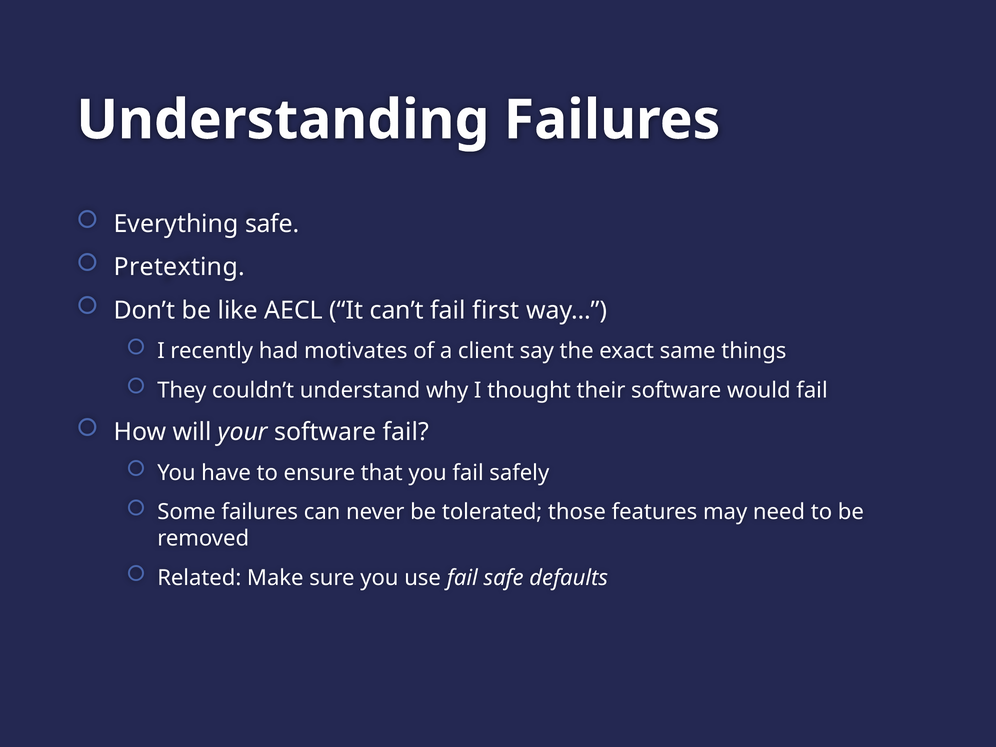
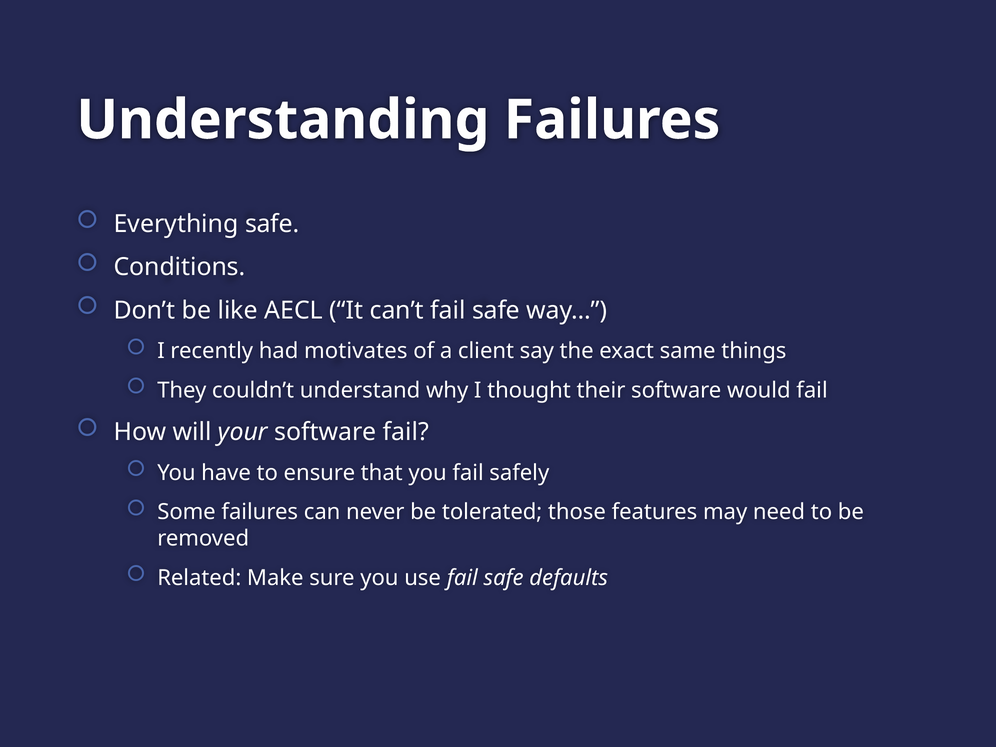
Pretexting: Pretexting -> Conditions (180, 267)
can’t fail first: first -> safe (496, 310)
